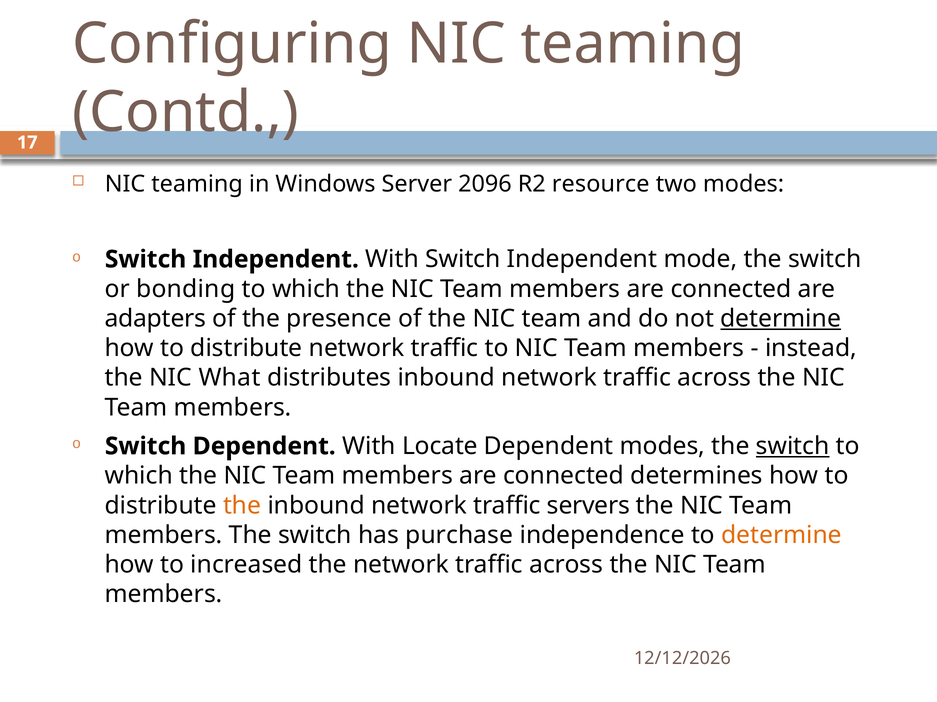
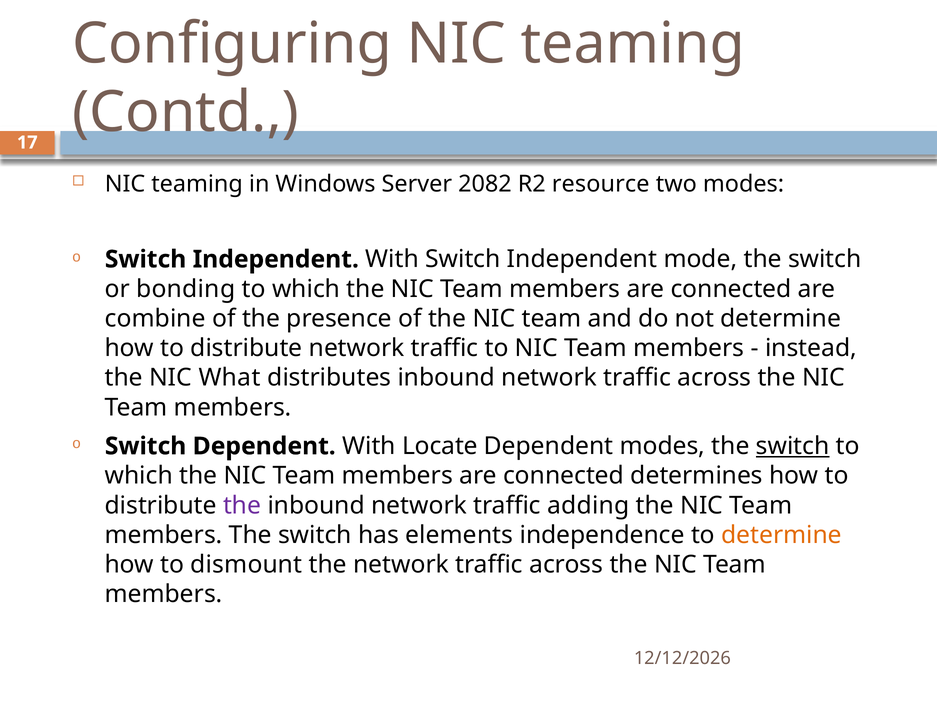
2096: 2096 -> 2082 (485, 184)
adapters: adapters -> combine (155, 319)
determine underline: present -> none (781, 319)
the colour: orange -> purple (242, 506)
servers: servers -> adding (588, 506)
purchase: purchase -> elements (459, 536)
increased: increased -> dismount (246, 565)
